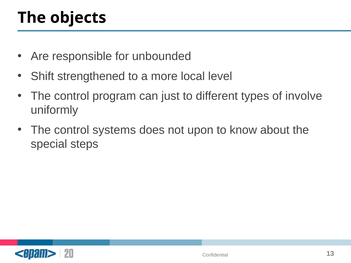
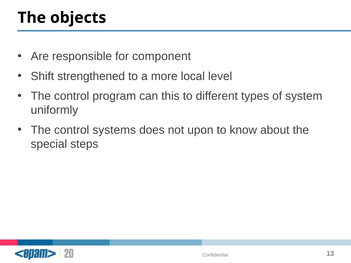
unbounded: unbounded -> component (162, 56)
just: just -> this (170, 96)
involve: involve -> system (304, 96)
